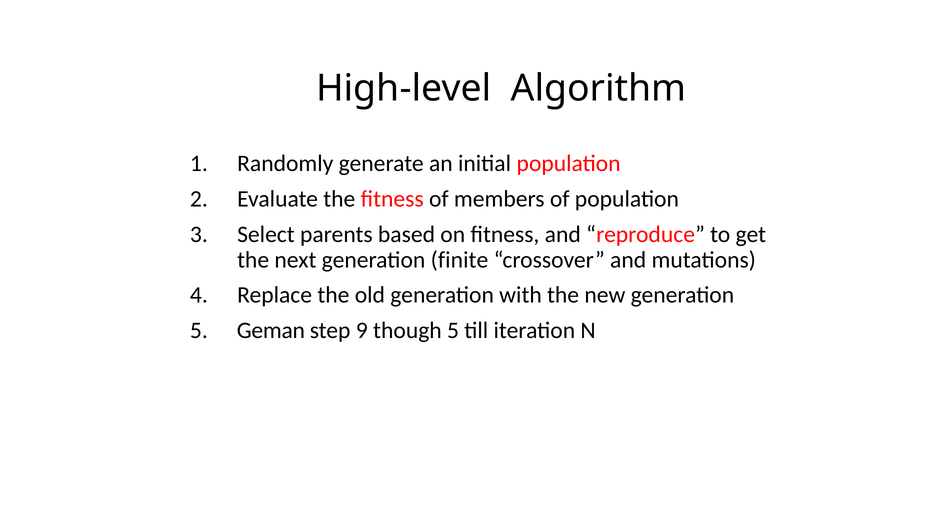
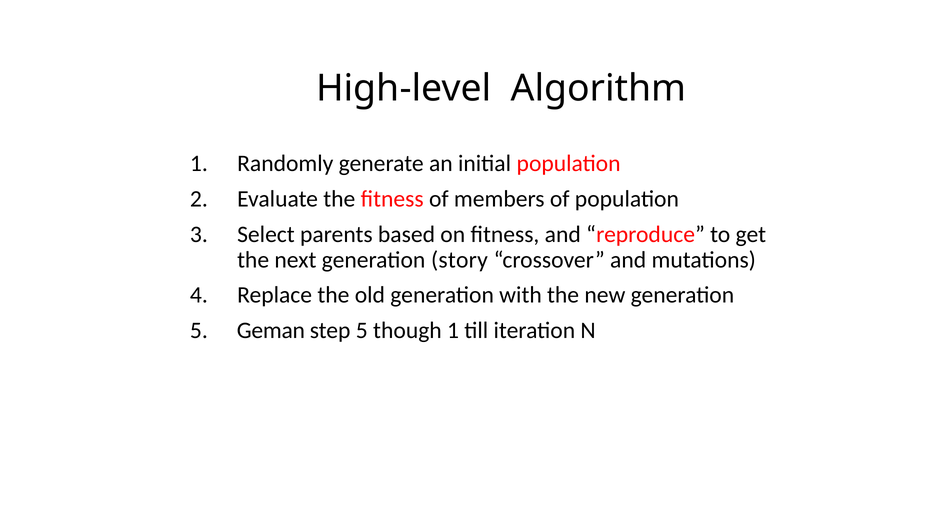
finite: finite -> story (459, 260)
step 9: 9 -> 5 (362, 330)
though 5: 5 -> 1 (453, 330)
